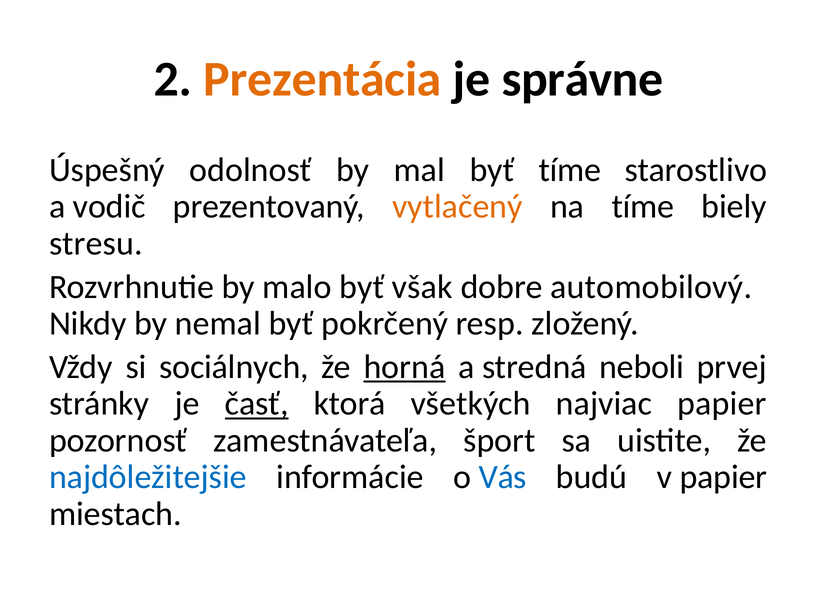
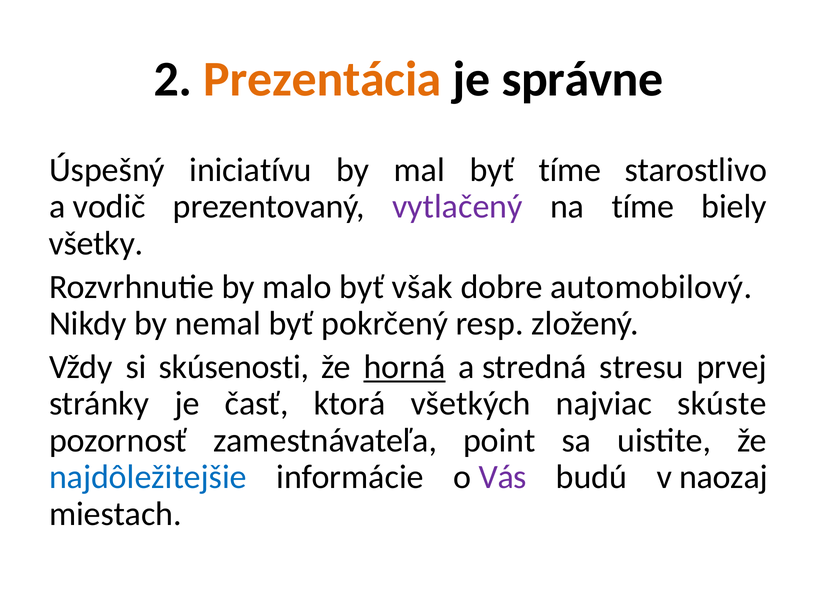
odolnosť: odolnosť -> iniciatívu (251, 170)
vytlačený colour: orange -> purple (457, 207)
stresu: stresu -> všetky (96, 243)
sociálnych: sociálnych -> skúsenosti (234, 367)
neboli: neboli -> stresu (642, 367)
časť underline: present -> none (257, 404)
najviac papier: papier -> skúste (722, 404)
šport: šport -> point (499, 440)
Vás colour: blue -> purple (503, 477)
v papier: papier -> naozaj (724, 477)
